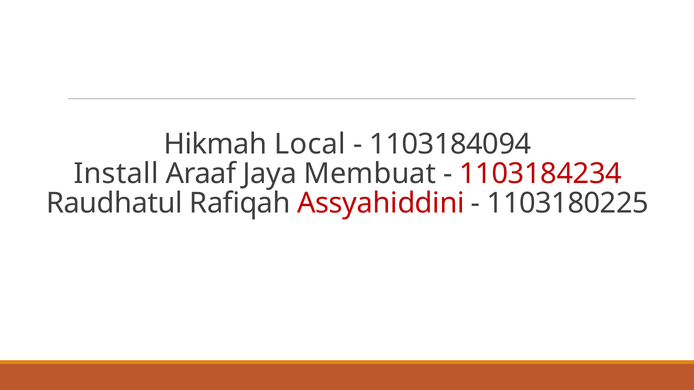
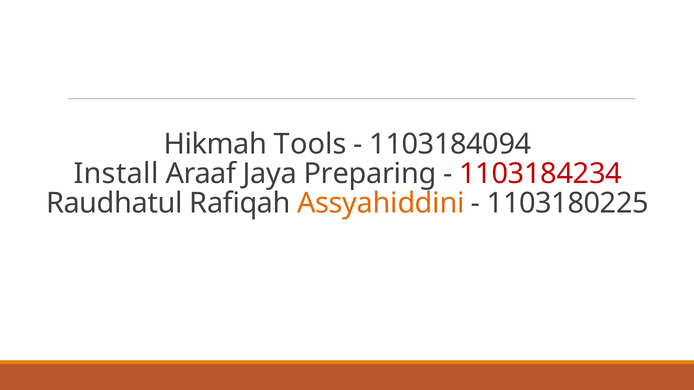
Local: Local -> Tools (310, 144)
Membuat: Membuat -> Preparing (370, 174)
Assyahiddini colour: red -> orange (381, 203)
